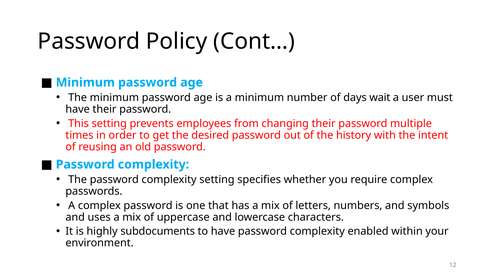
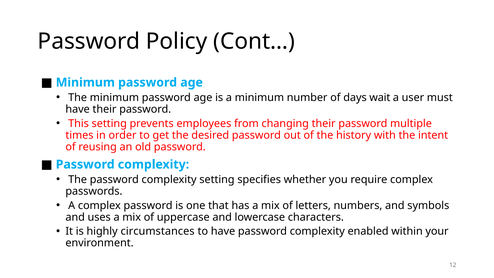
subdocuments: subdocuments -> circumstances (158, 231)
